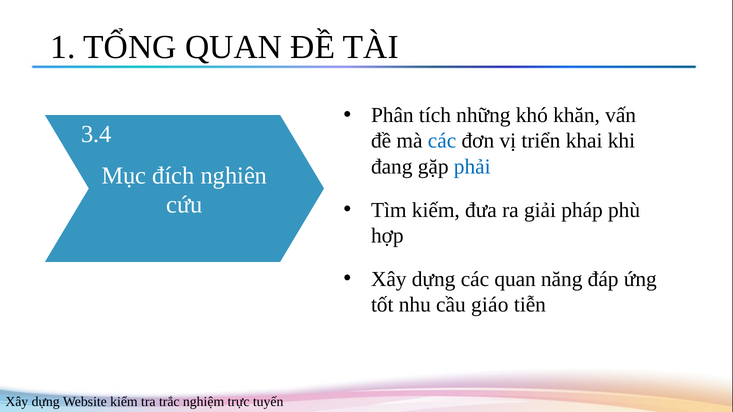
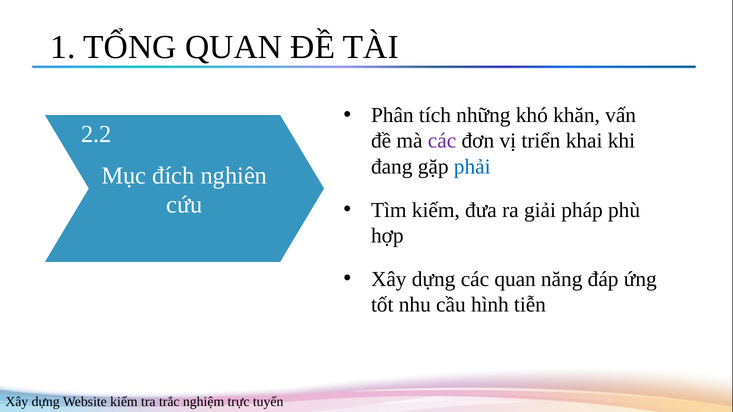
3.4: 3.4 -> 2.2 (96, 134)
các colour: blue -> purple (442, 141)
giáo: giáo -> hình (490, 305)
